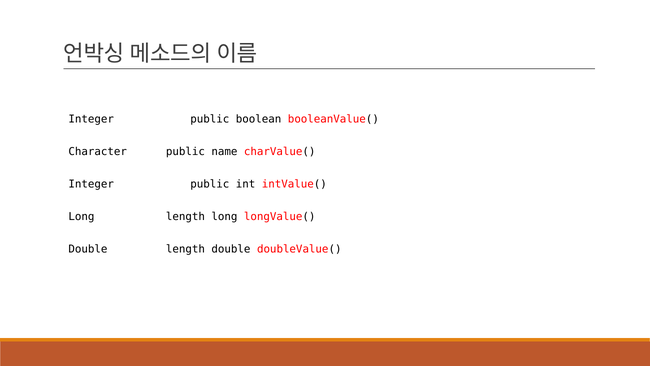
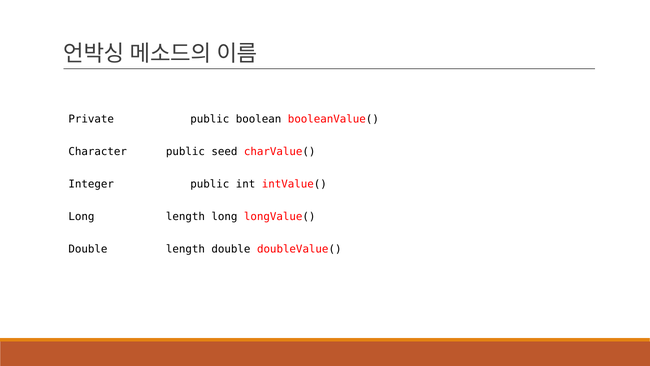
Integer: Integer -> Private (91, 119)
name: name -> seed (224, 152)
